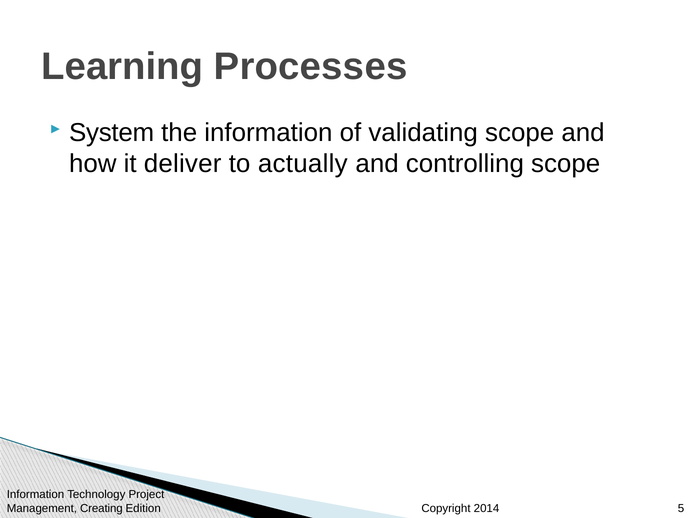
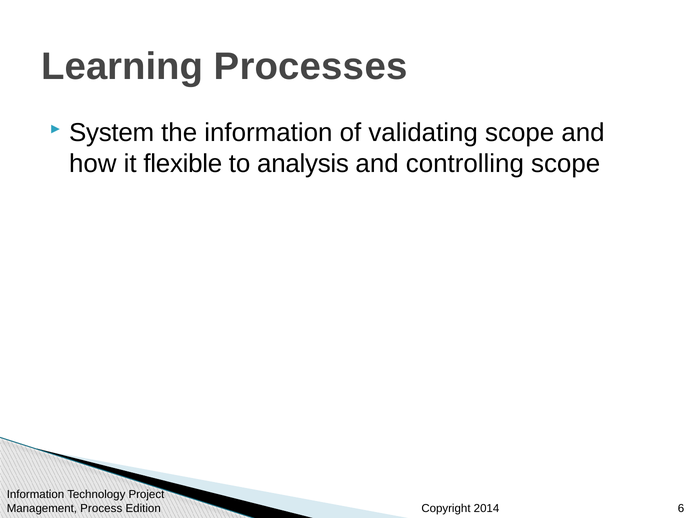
deliver: deliver -> flexible (183, 164)
actually: actually -> analysis (303, 164)
Creating: Creating -> Process (101, 509)
5: 5 -> 6 (681, 509)
